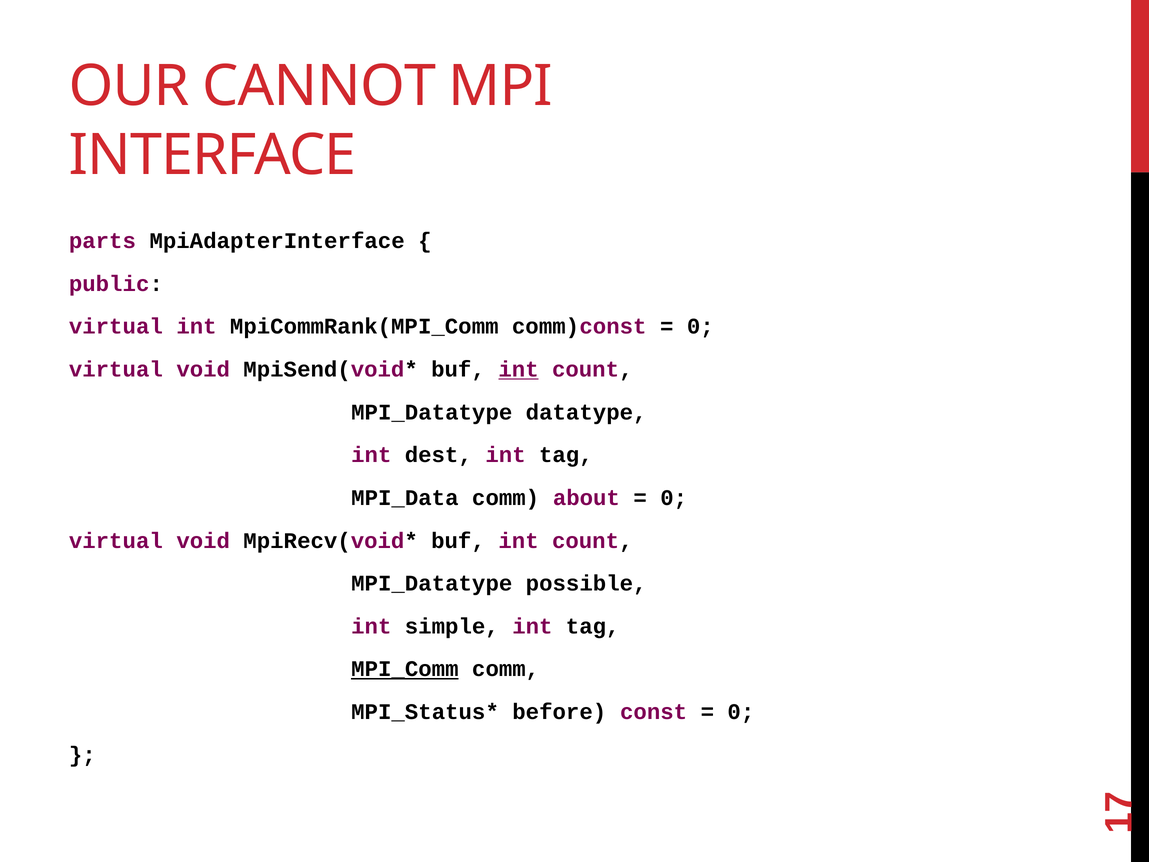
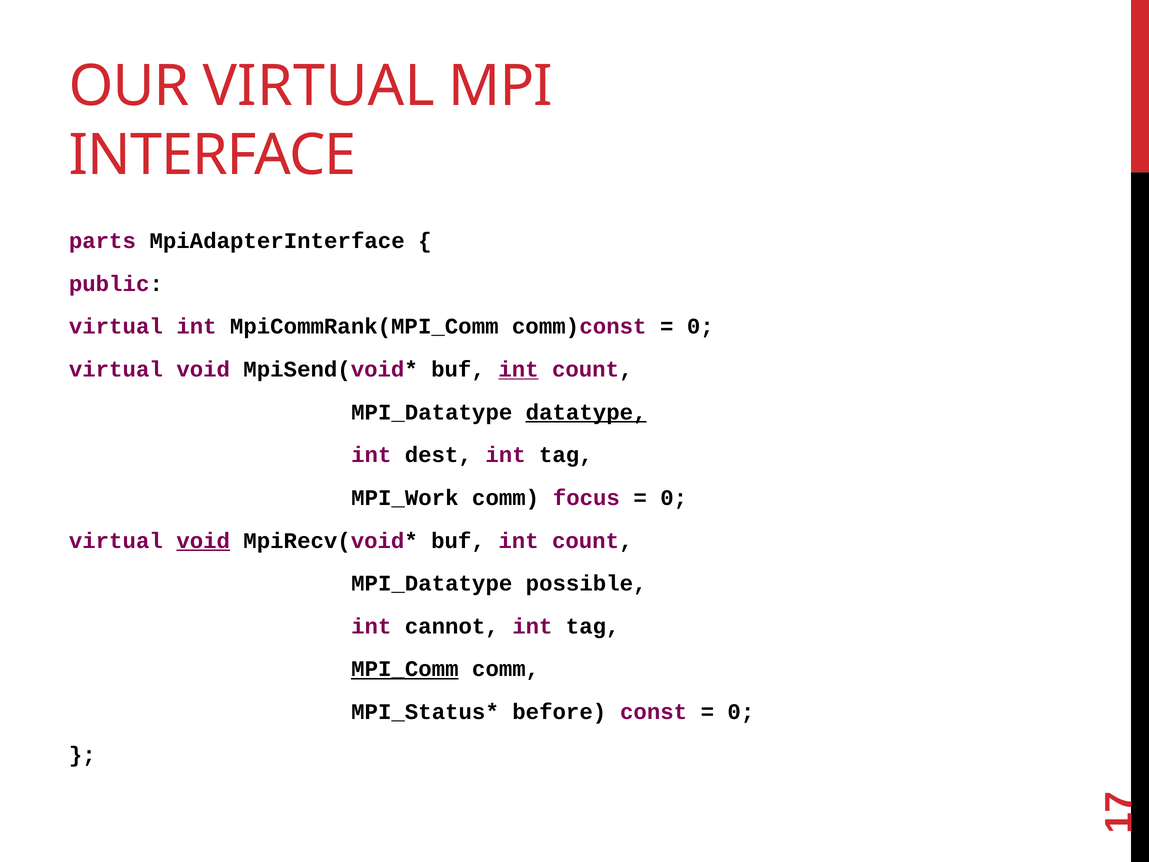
OUR CANNOT: CANNOT -> VIRTUAL (319, 86)
datatype underline: none -> present (586, 412)
MPI_Data: MPI_Data -> MPI_Work (405, 498)
about: about -> focus (586, 498)
void underline: none -> present (203, 540)
simple: simple -> cannot (452, 626)
